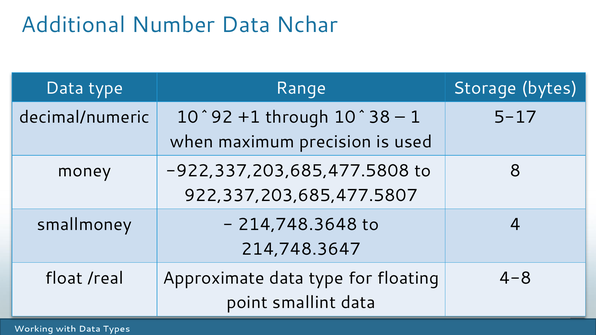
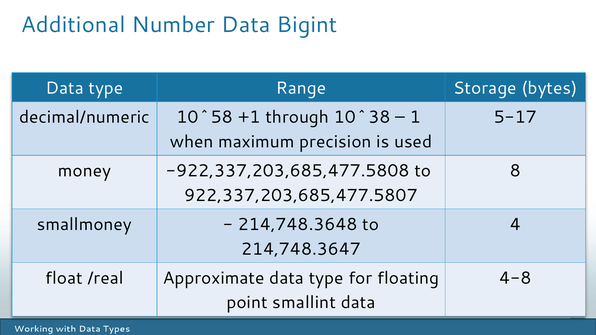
Nchar: Nchar -> Bigint (307, 25)
10^92: 10^92 -> 10^58 (205, 117)
